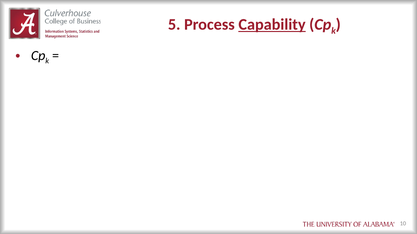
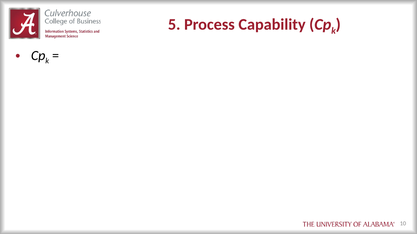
Capability underline: present -> none (272, 24)
